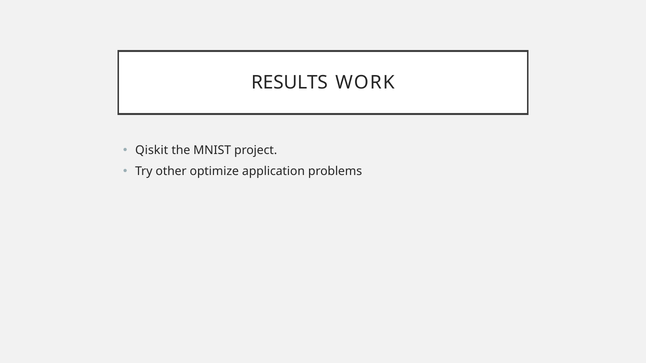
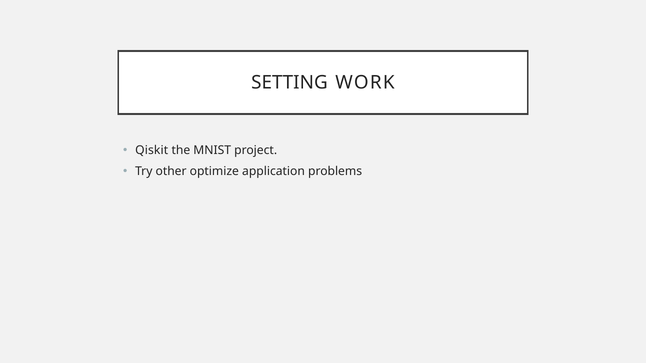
RESULTS: RESULTS -> SETTING (289, 82)
